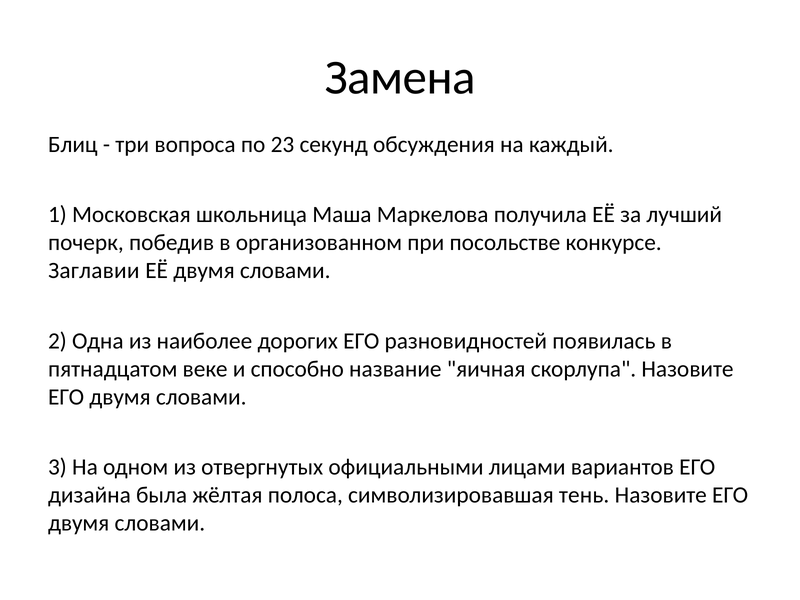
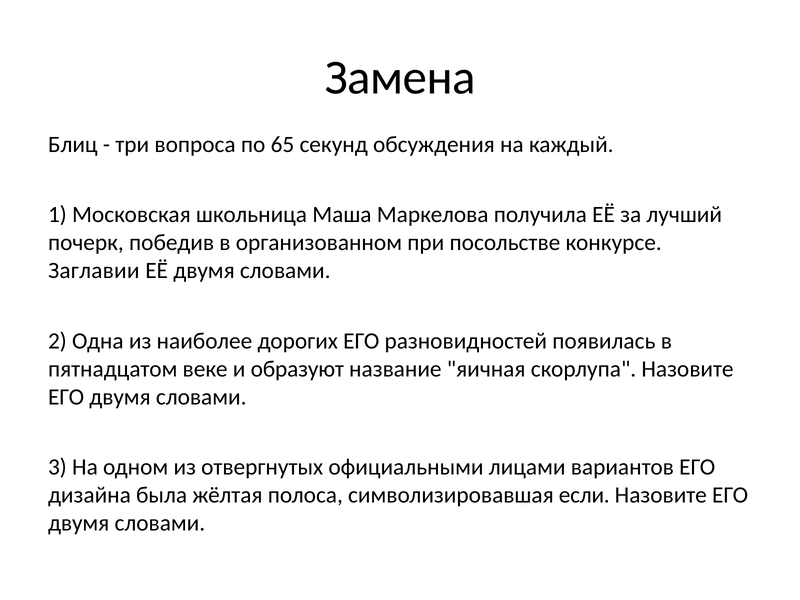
23: 23 -> 65 (282, 144)
способно: способно -> образуют (297, 369)
тень: тень -> если (584, 495)
